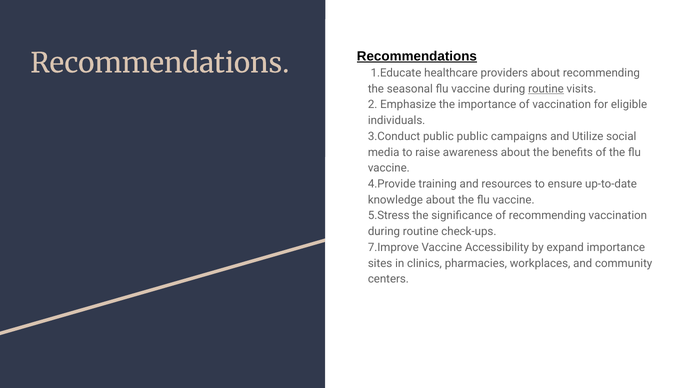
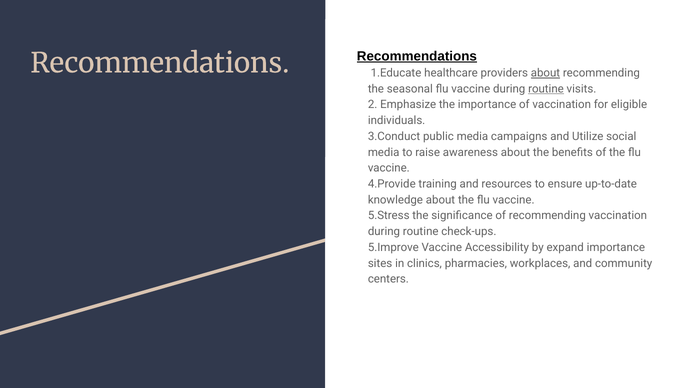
about underline: none -> present (545, 73)
public public: public -> media (472, 136)
7.Improve: 7.Improve -> 5.Improve (393, 247)
